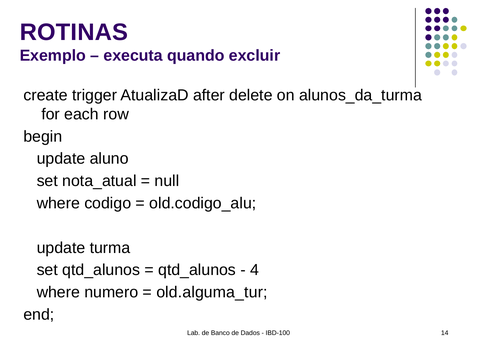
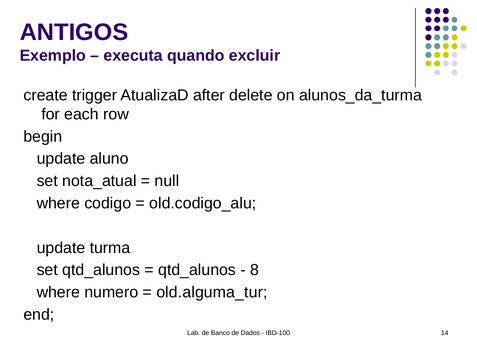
ROTINAS: ROTINAS -> ANTIGOS (74, 32)
4: 4 -> 8 (255, 270)
